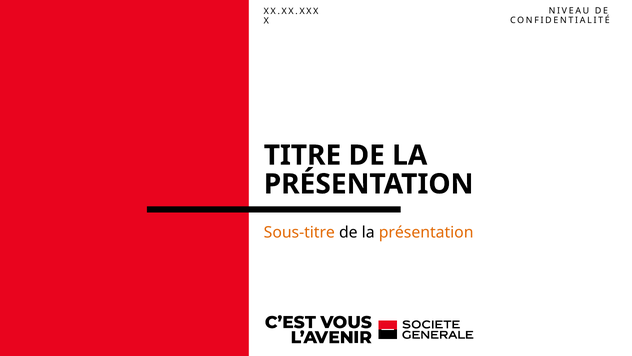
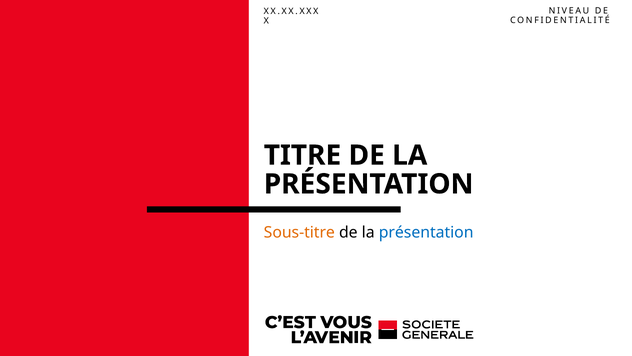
présentation colour: orange -> blue (426, 232)
